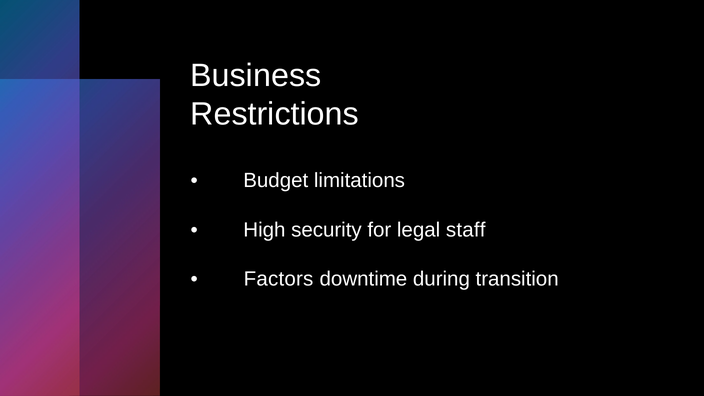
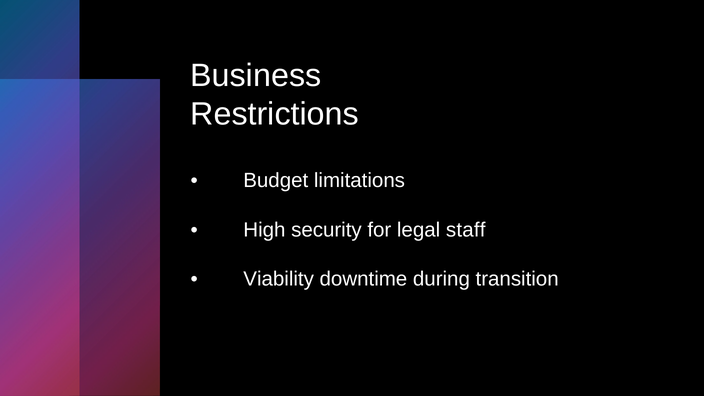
Factors: Factors -> Viability (279, 279)
